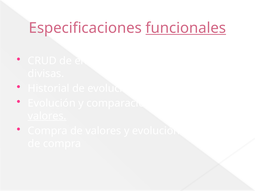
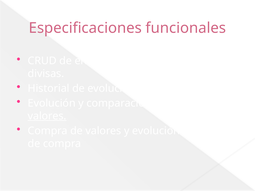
funcionales underline: present -> none (186, 28)
